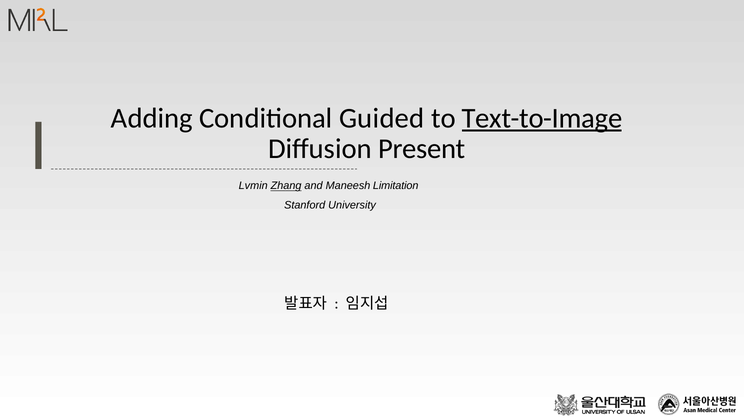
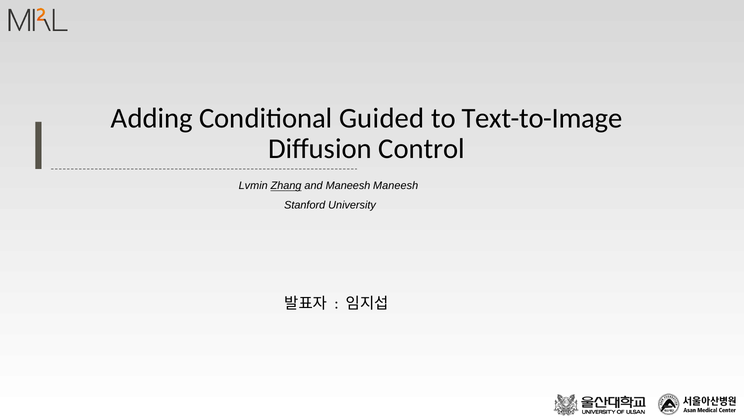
Text-to-Image underline: present -> none (542, 118)
Present: Present -> Control (422, 149)
Maneesh Limitation: Limitation -> Maneesh (396, 186)
